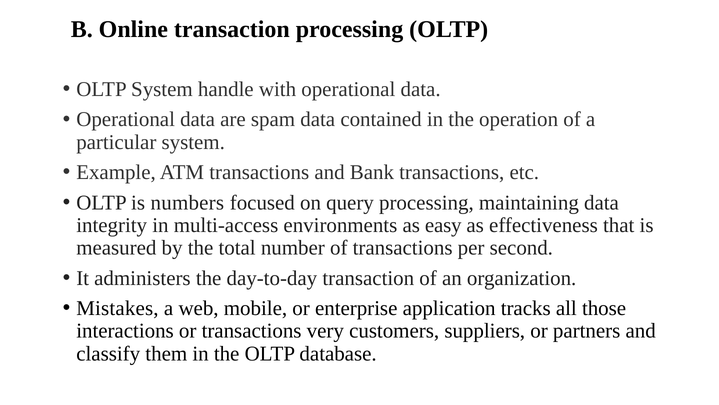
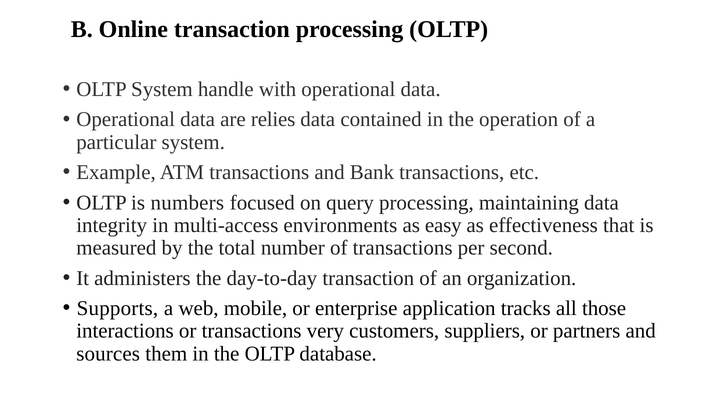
spam: spam -> relies (273, 119)
Mistakes: Mistakes -> Supports (117, 308)
classify: classify -> sources (108, 353)
